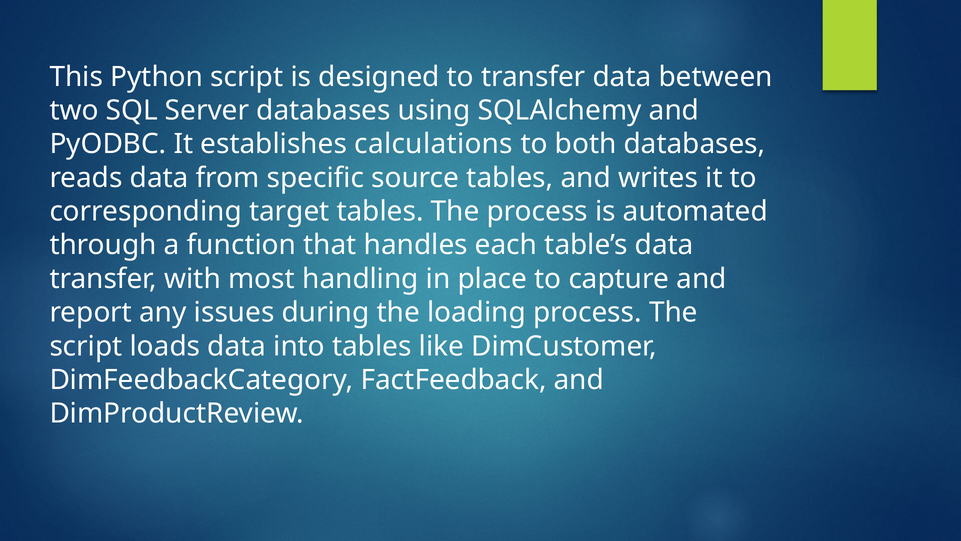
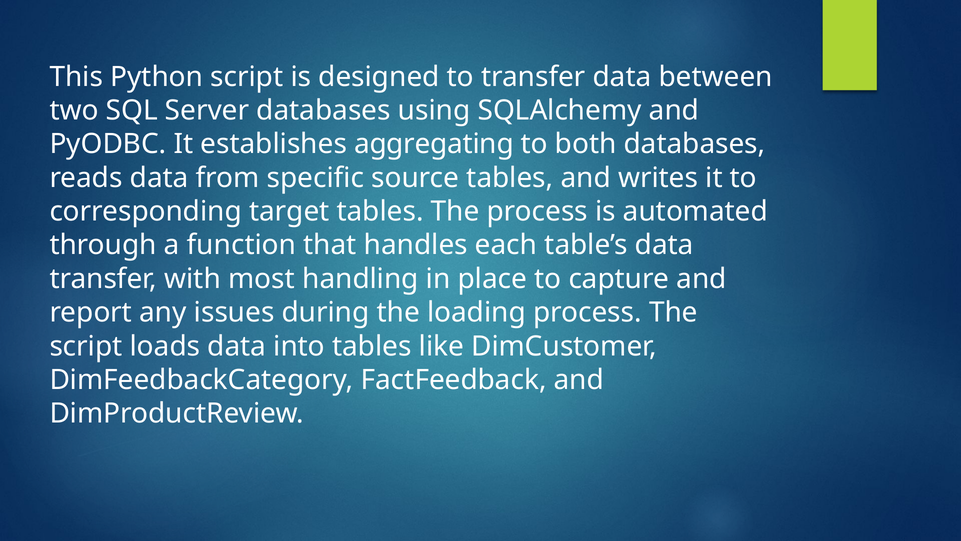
calculations: calculations -> aggregating (434, 144)
